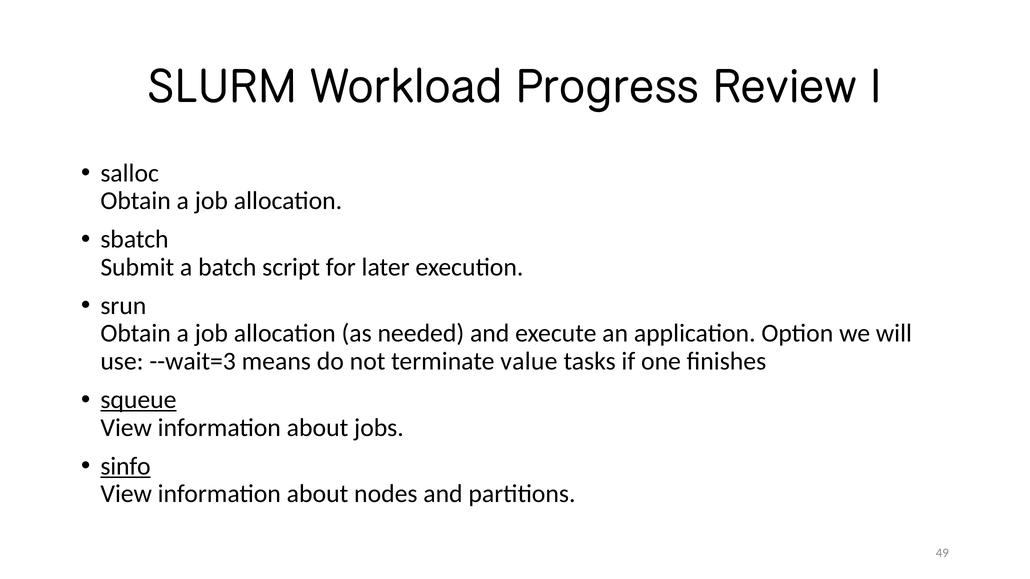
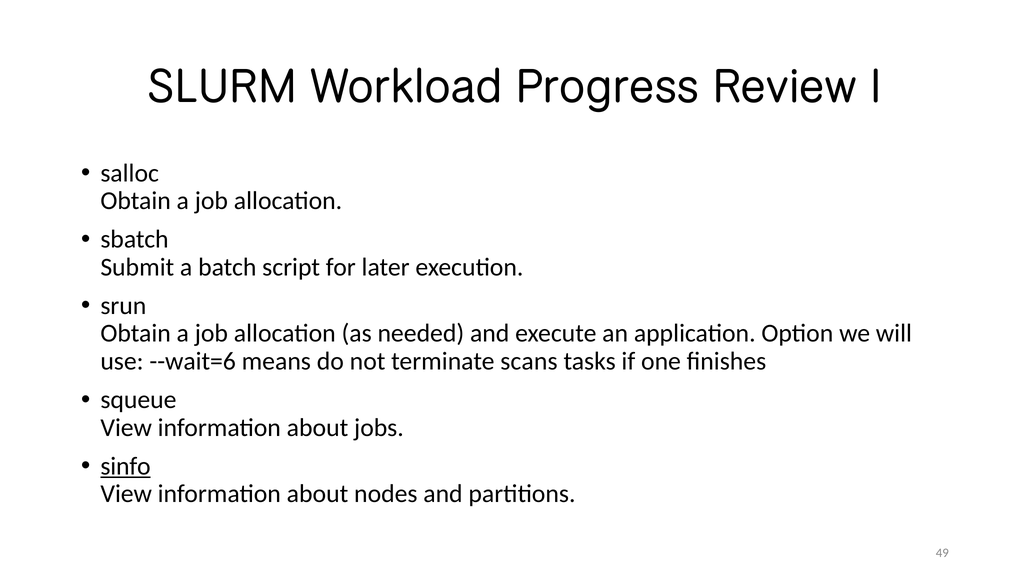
--wait=3: --wait=3 -> --wait=6 (193, 362)
value: value -> scans (529, 362)
squeue underline: present -> none (138, 400)
